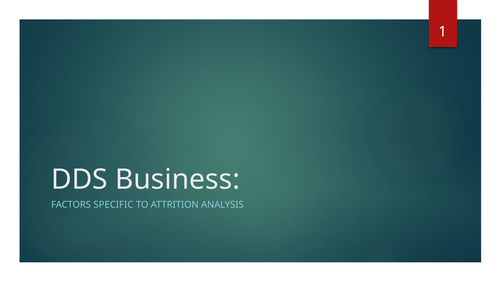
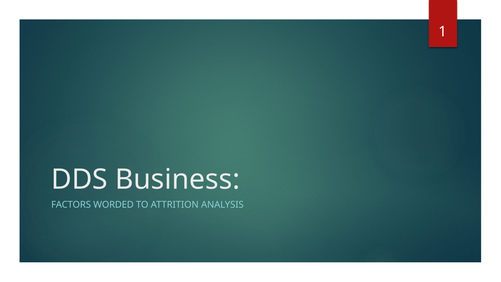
SPECIFIC: SPECIFIC -> WORDED (114, 204)
